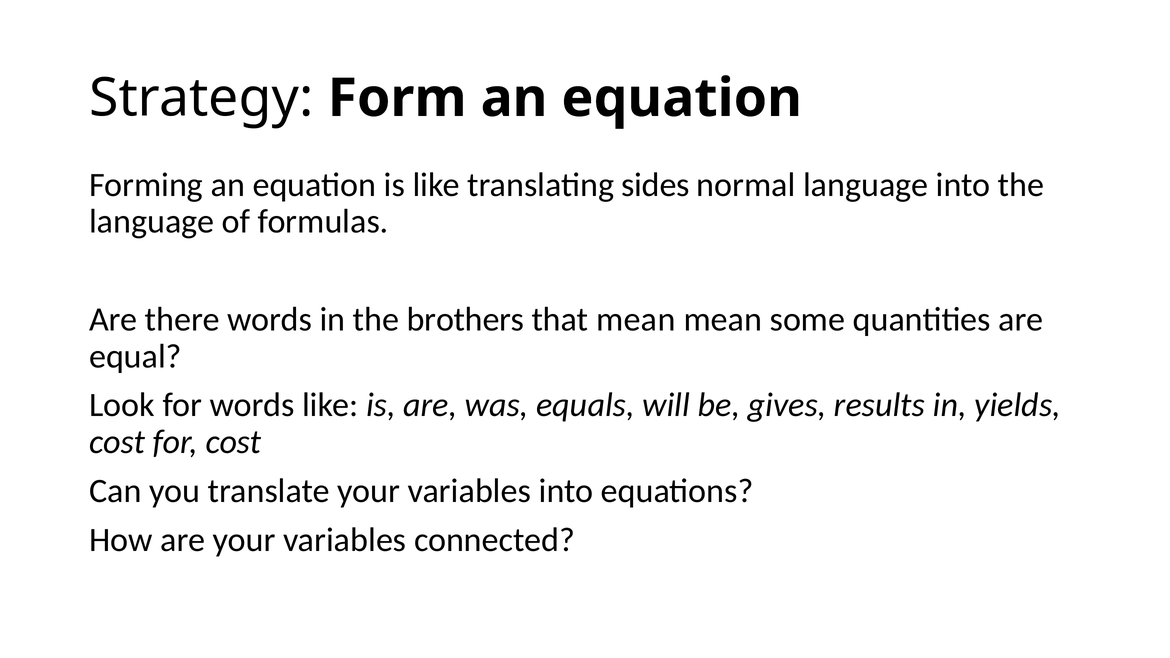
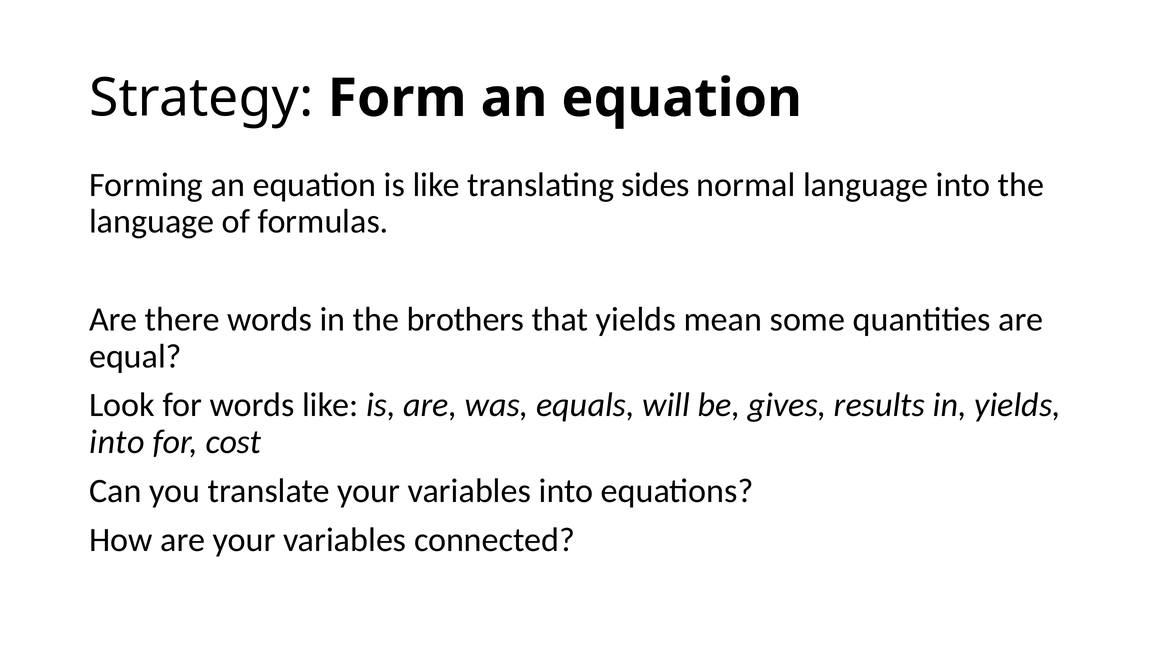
that mean: mean -> yields (636, 320)
cost: cost -> into (117, 442)
